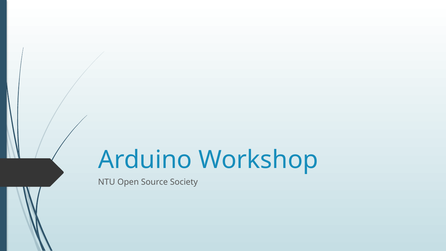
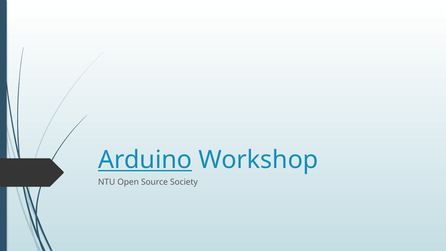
Arduino underline: none -> present (145, 160)
